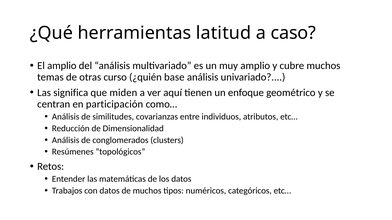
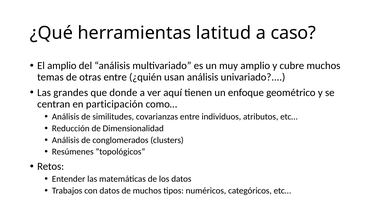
otras curso: curso -> entre (115, 77)
base: base -> usan (174, 77)
significa: significa -> grandes (71, 93)
miden: miden -> donde (123, 93)
